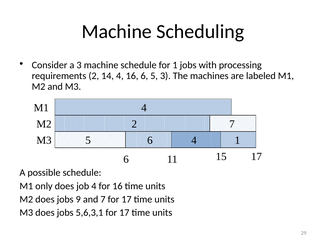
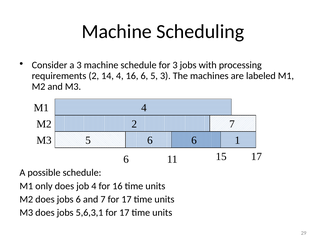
for 1: 1 -> 3 (175, 65)
5 4: 4 -> 6 (194, 141)
jobs 9: 9 -> 6 (78, 200)
